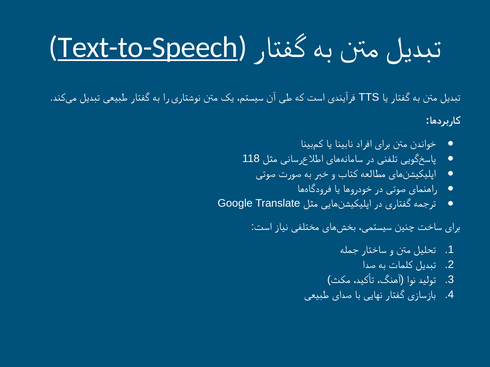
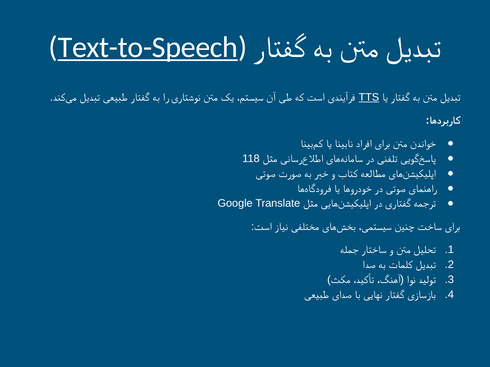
TTS underline: none -> present (369, 97)
